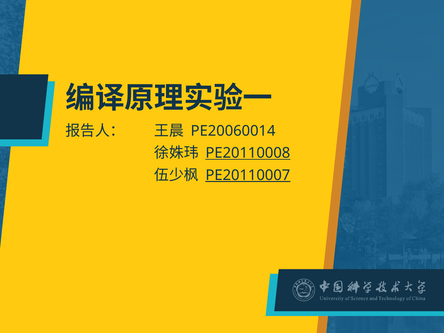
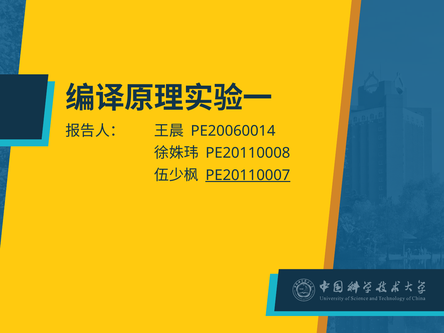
PE20110008 underline: present -> none (248, 153)
